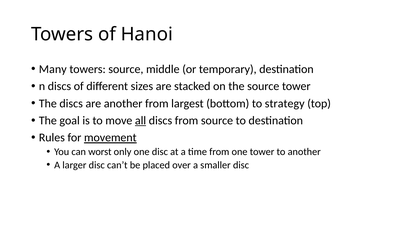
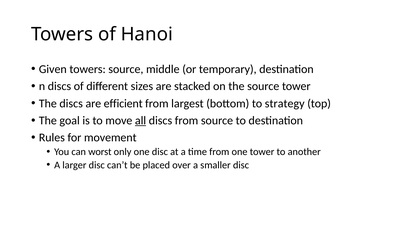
Many: Many -> Given (53, 69)
are another: another -> efficient (123, 103)
movement underline: present -> none (110, 138)
